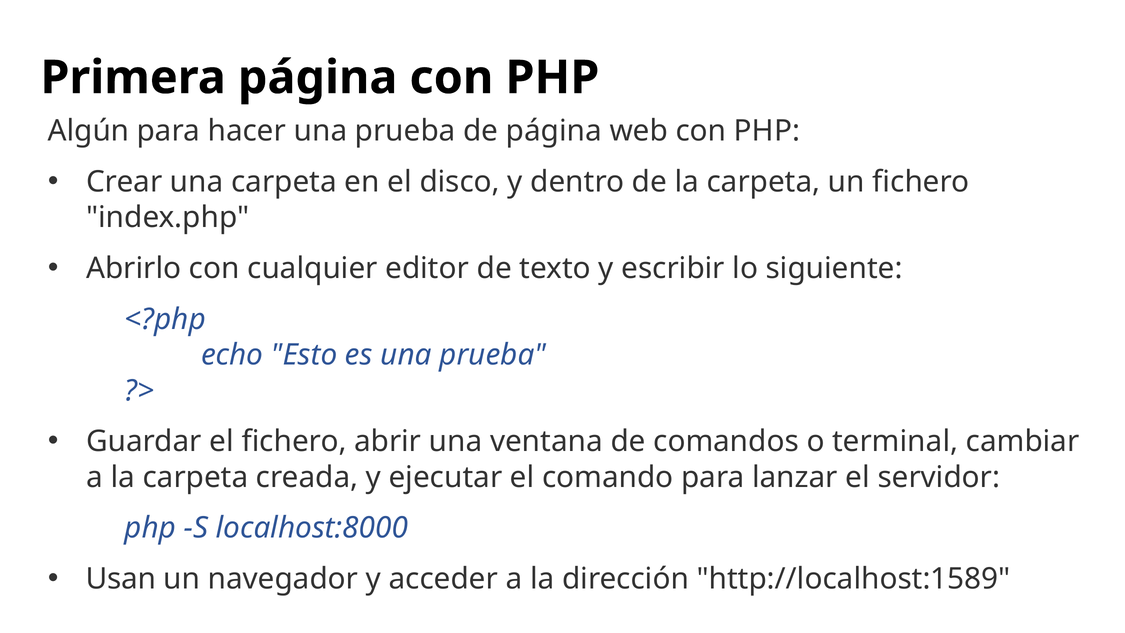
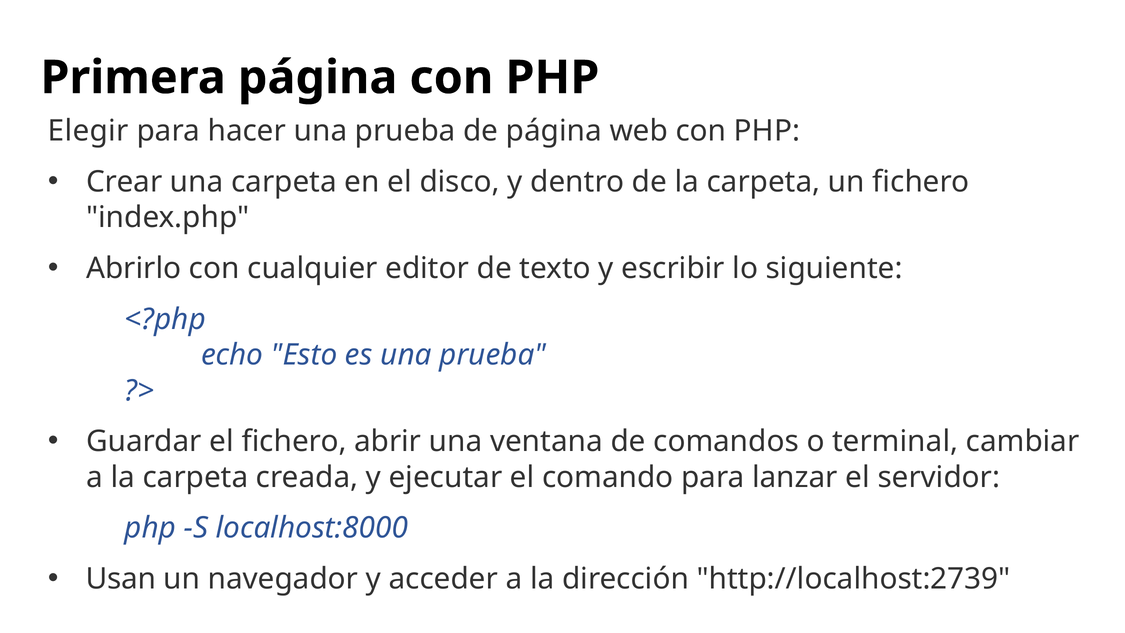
Algún: Algún -> Elegir (88, 131)
http://localhost:1589: http://localhost:1589 -> http://localhost:2739 (854, 579)
